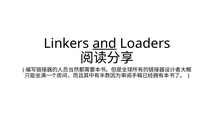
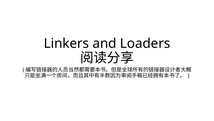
and underline: present -> none (105, 43)
